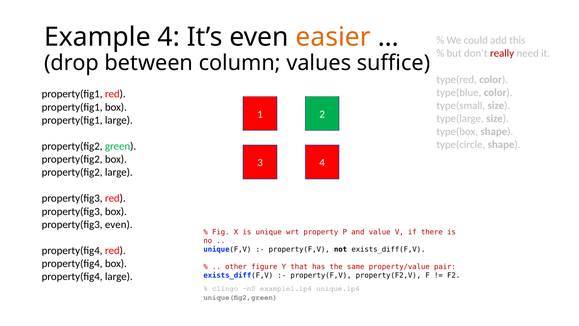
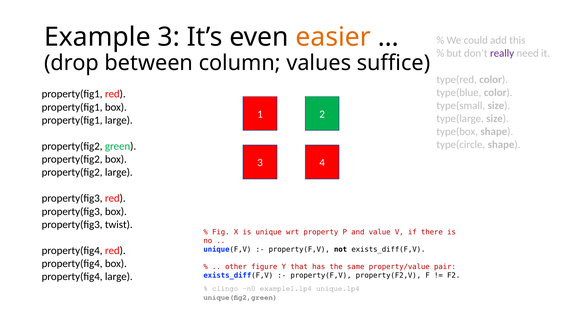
Example 4: 4 -> 3 (169, 37)
really colour: red -> purple (502, 53)
property(fig3 even: even -> twist (119, 224)
